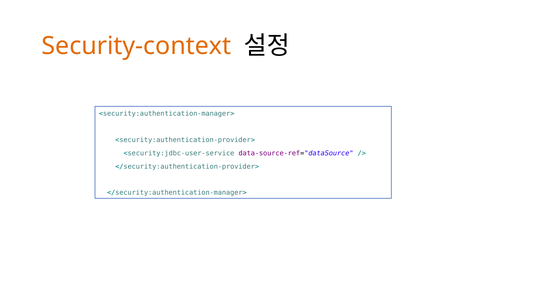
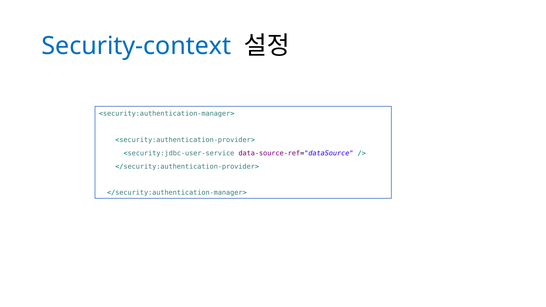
Security-context colour: orange -> blue (136, 46)
